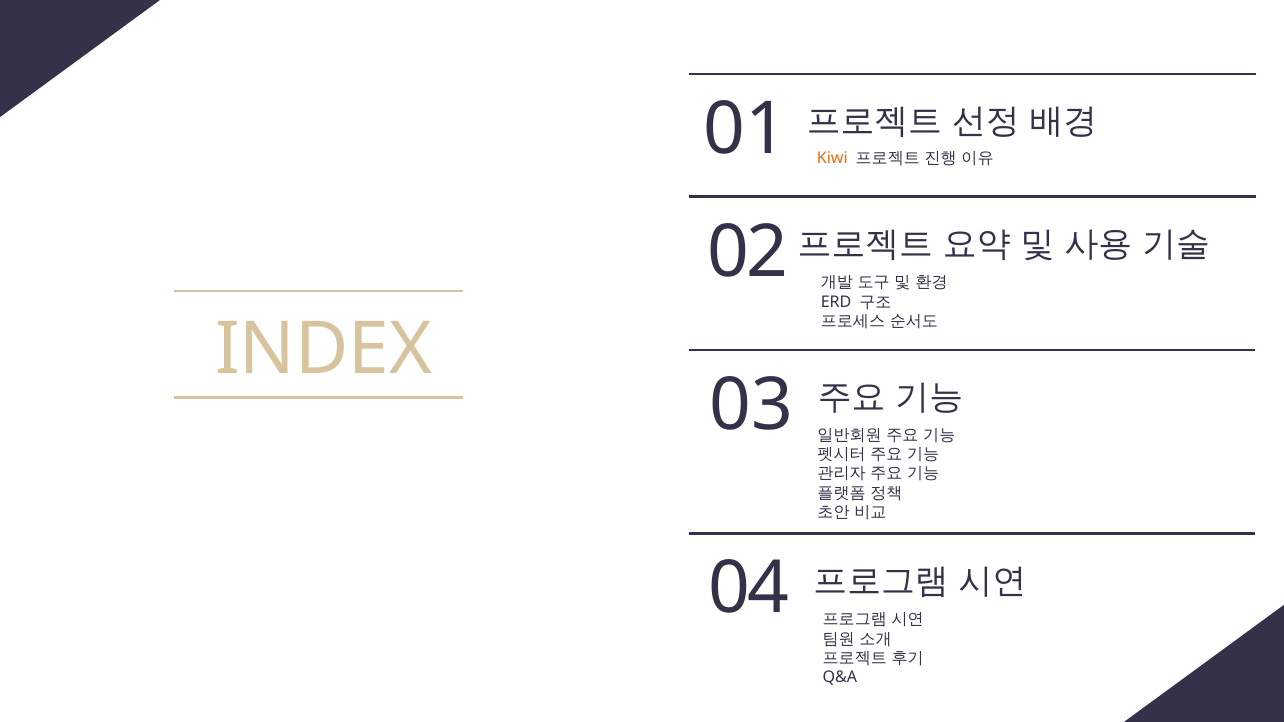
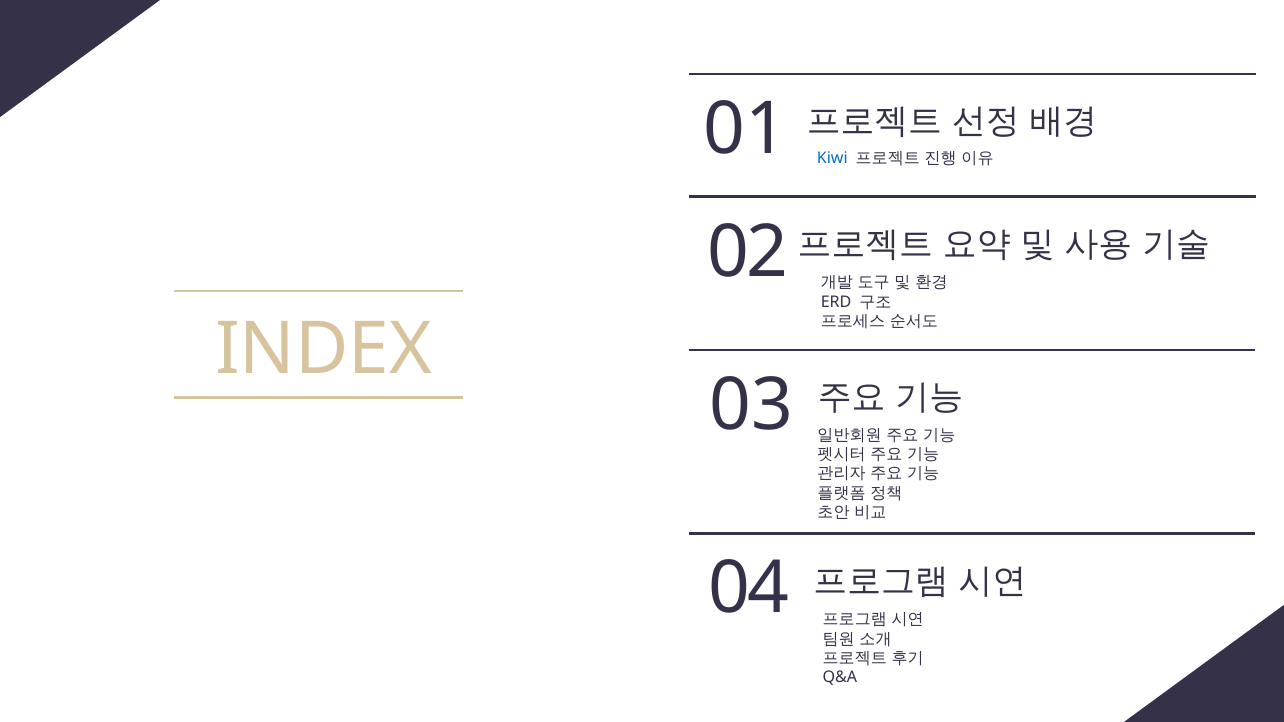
Kiwi colour: orange -> blue (832, 159)
